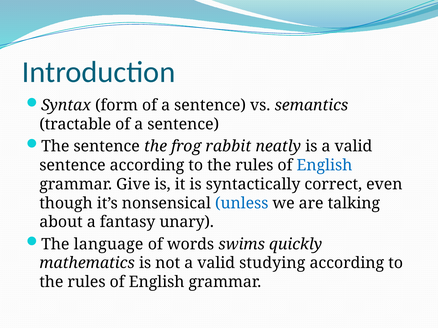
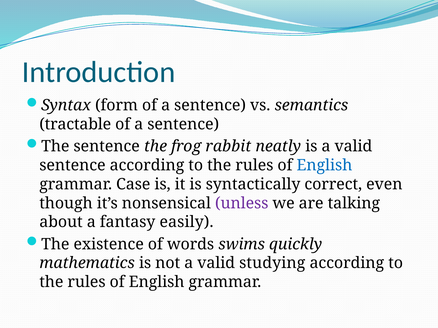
Give: Give -> Case (133, 184)
unless colour: blue -> purple (242, 203)
unary: unary -> easily (186, 222)
language: language -> existence (109, 245)
